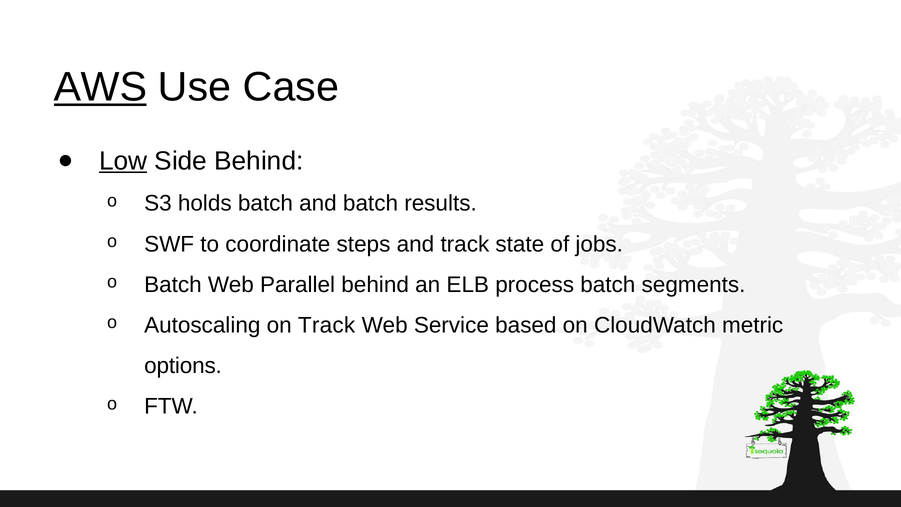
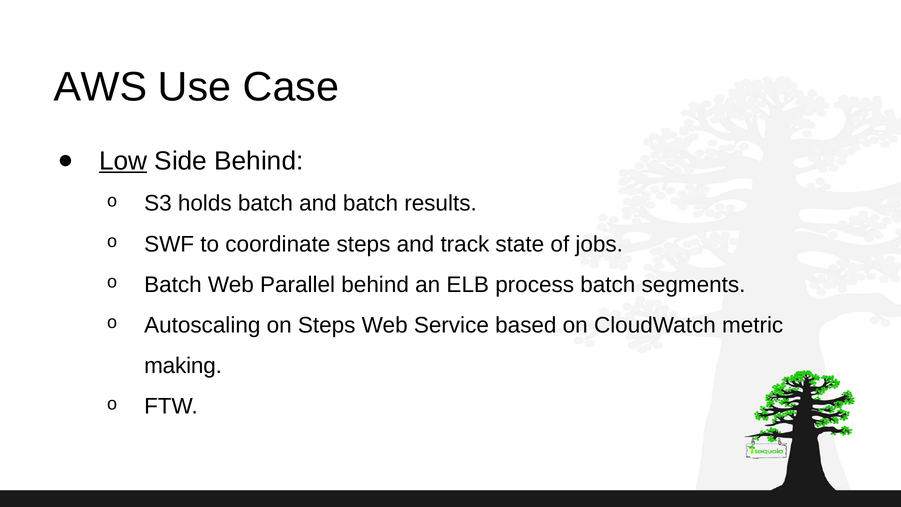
AWS underline: present -> none (100, 87)
on Track: Track -> Steps (327, 325)
options: options -> making (183, 366)
